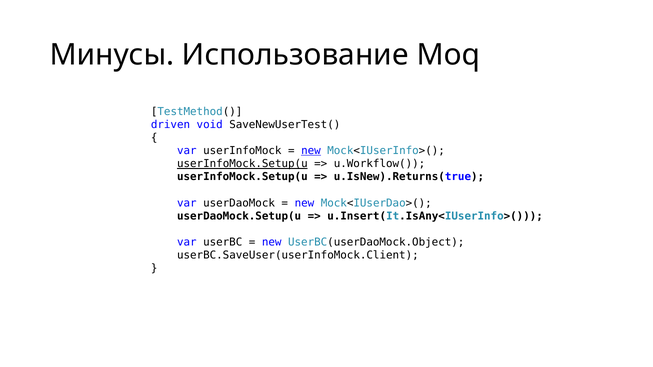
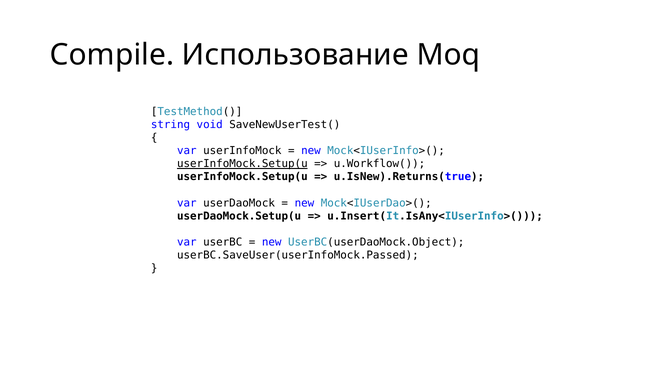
Минусы: Минусы -> Compile (112, 55)
driven: driven -> string (170, 125)
new underline: present -> none (311, 151)
userBC.SaveUser(userInfoMock.Client: userBC.SaveUser(userInfoMock.Client -> userBC.SaveUser(userInfoMock.Passed (298, 255)
